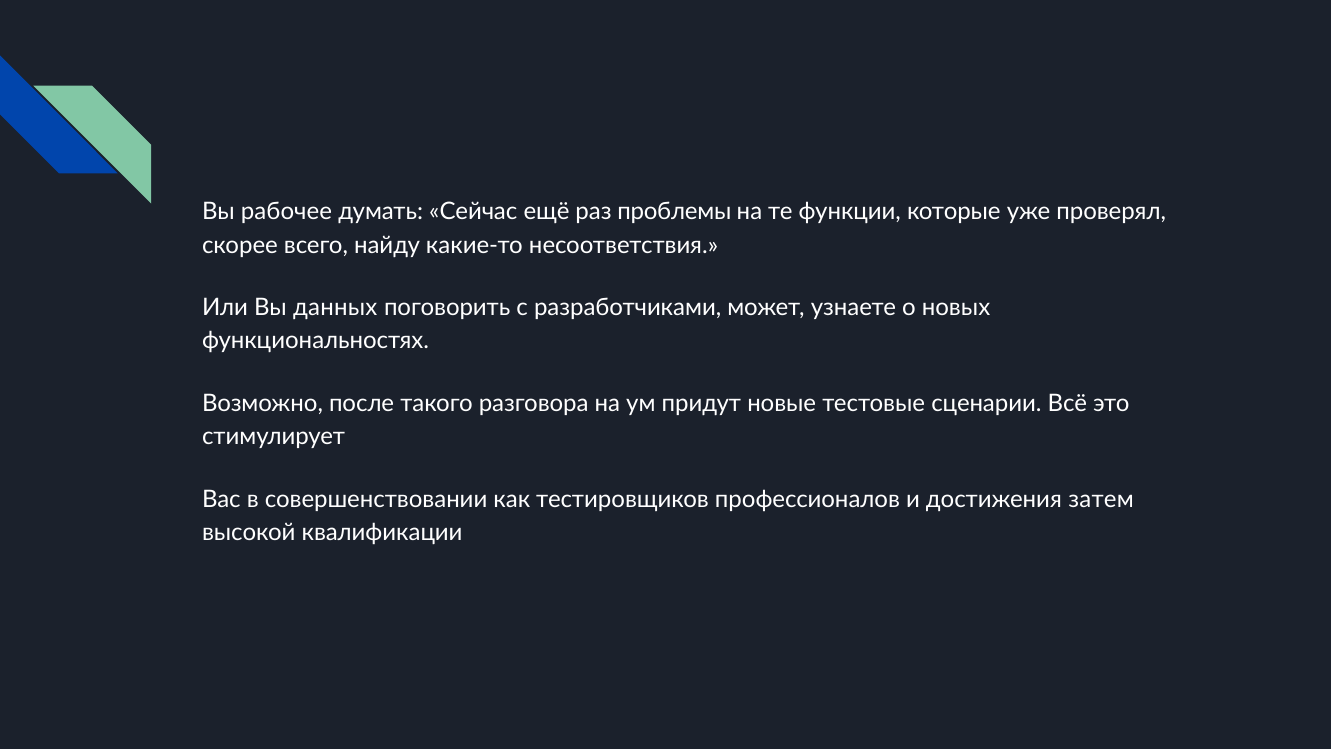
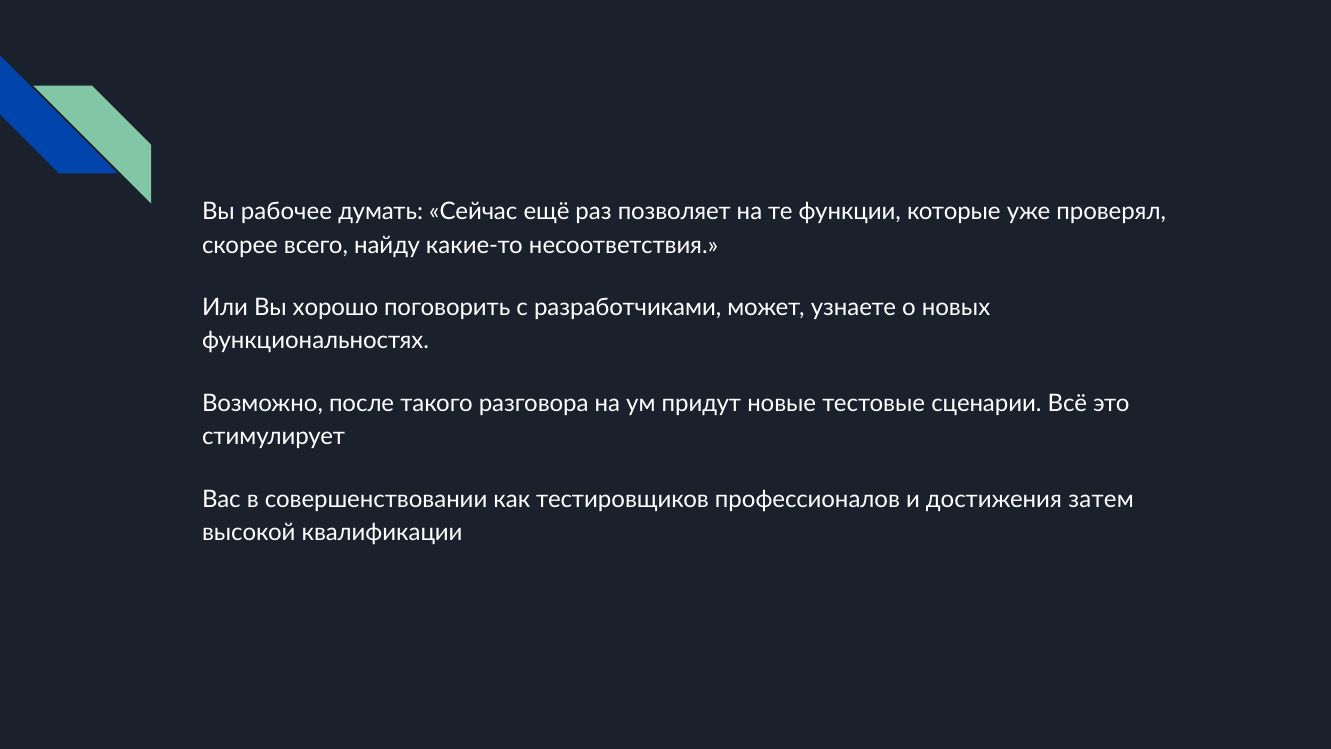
проблемы: проблемы -> позволяет (674, 212)
данных: данных -> хорошо (335, 308)
